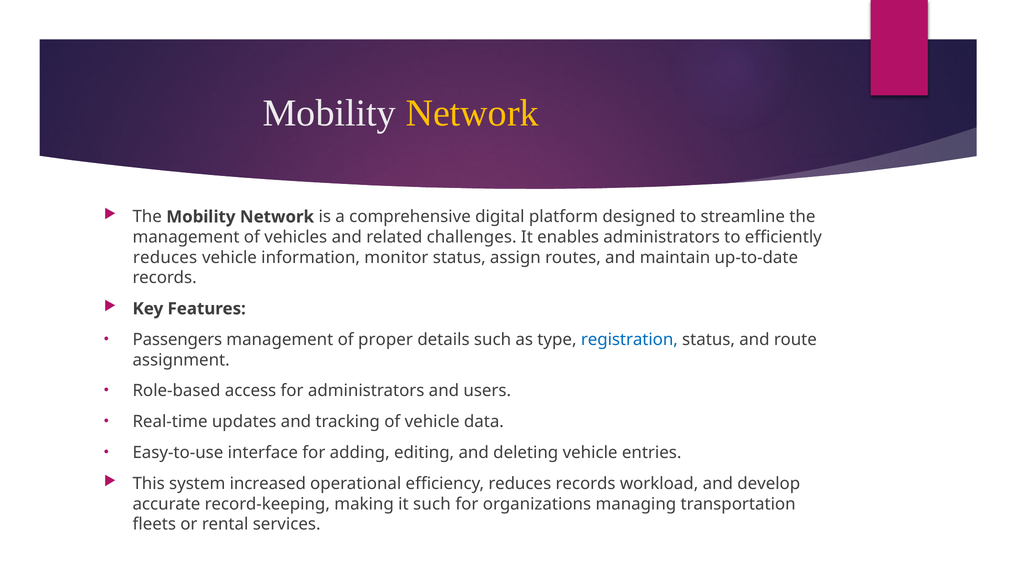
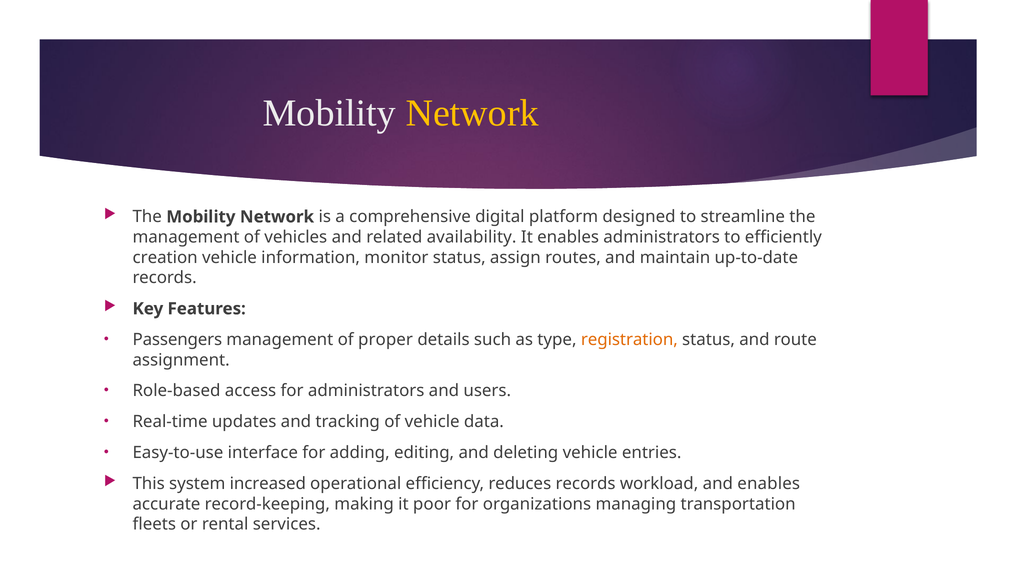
challenges: challenges -> availability (472, 237)
reduces: reduces -> creation (165, 257)
registration colour: blue -> orange (629, 340)
and develop: develop -> enables (769, 484)
it such: such -> poor (432, 504)
